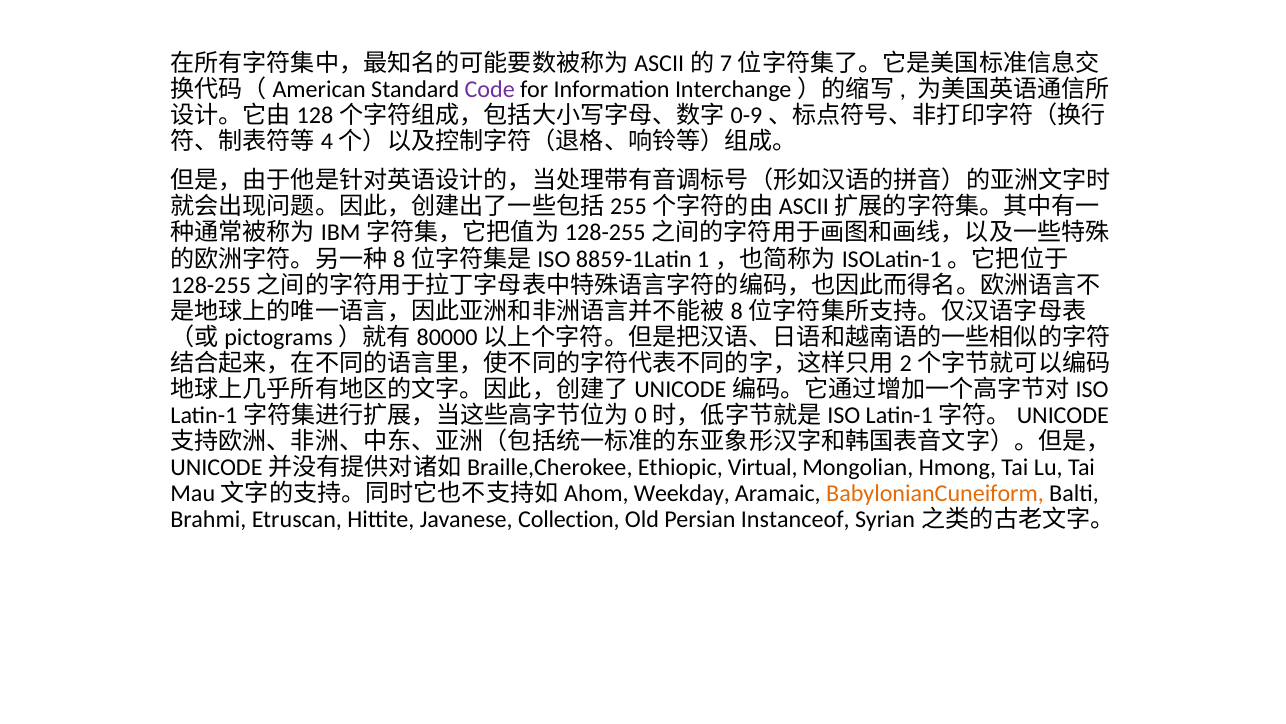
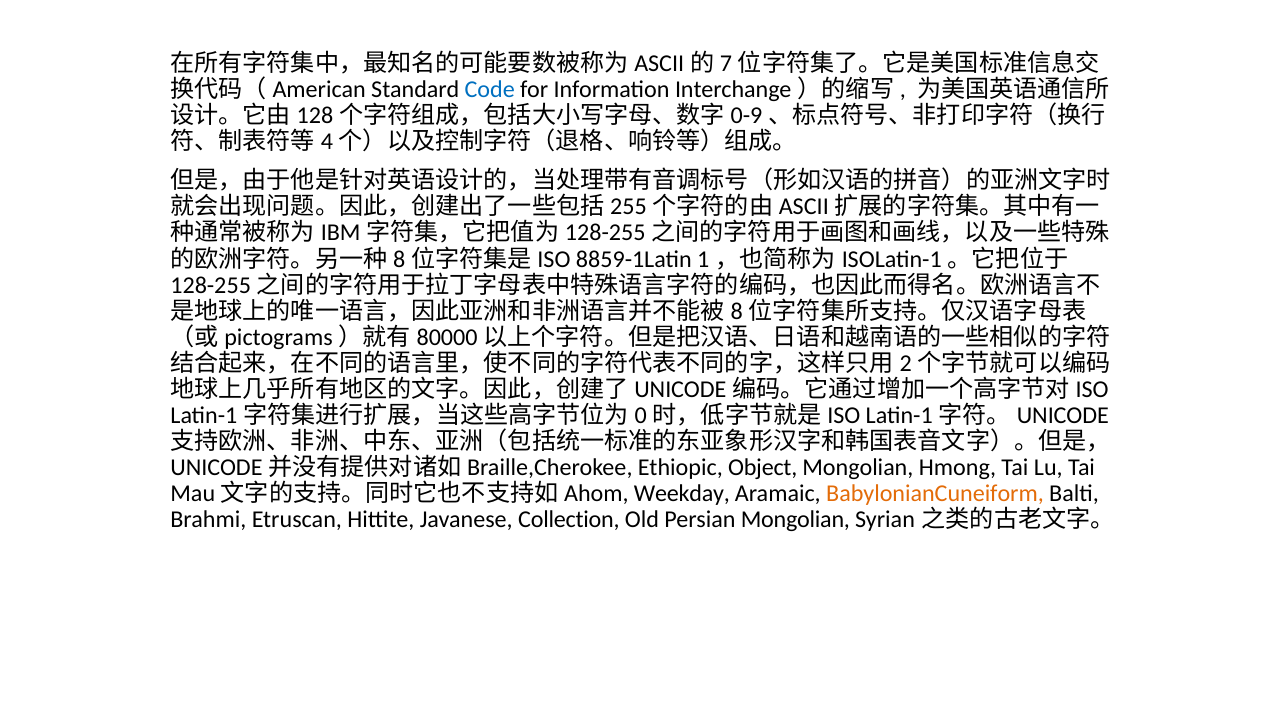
Code colour: purple -> blue (490, 89)
Virtual: Virtual -> Object (763, 467)
Persian Instanceof: Instanceof -> Mongolian (795, 519)
